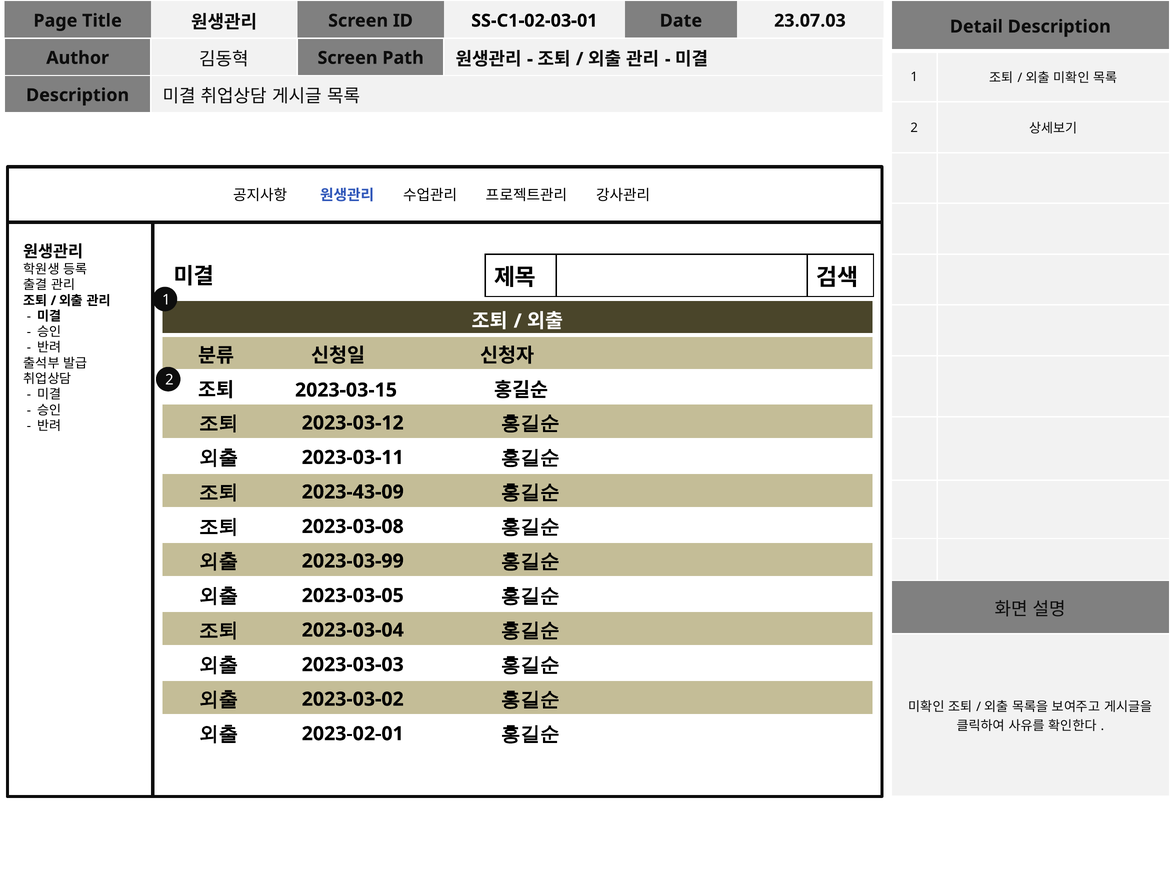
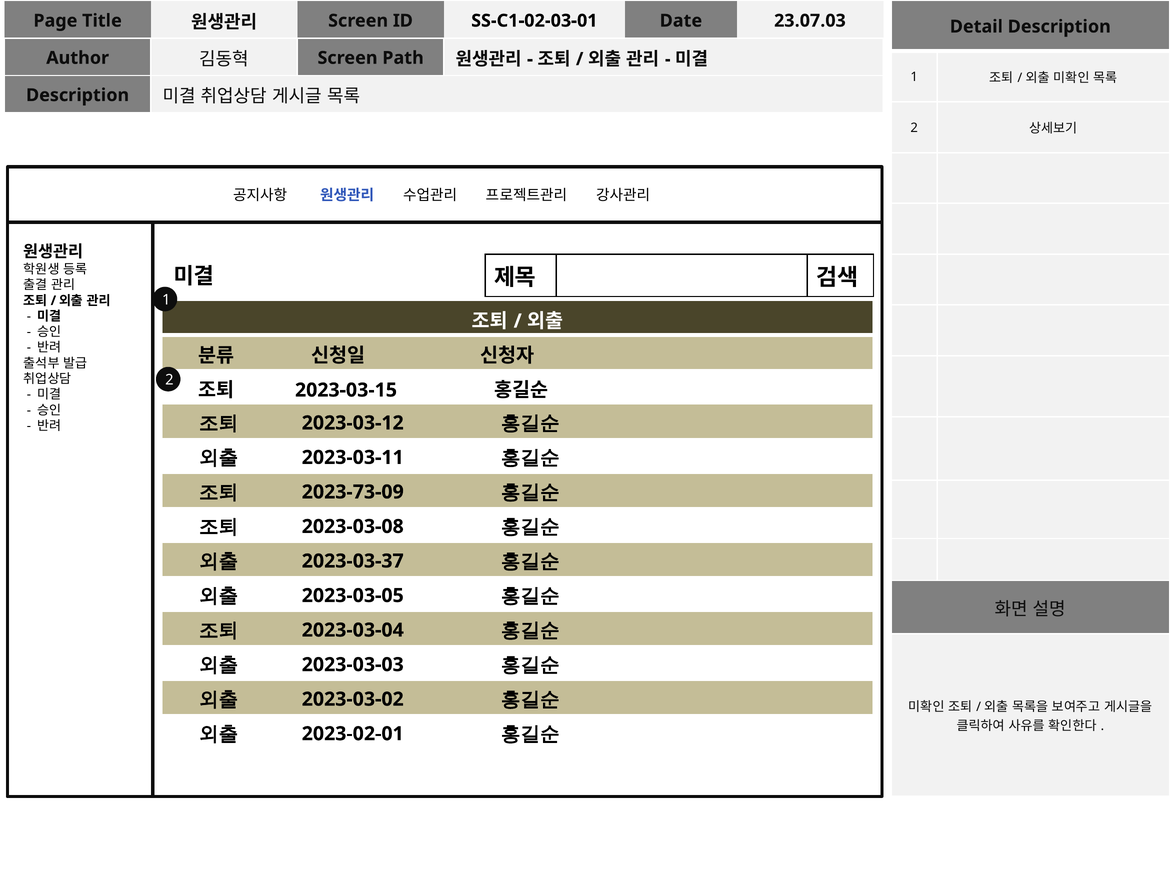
2023-43-09: 2023-43-09 -> 2023-73-09 (353, 492)
2023-03-99: 2023-03-99 -> 2023-03-37 (353, 561)
